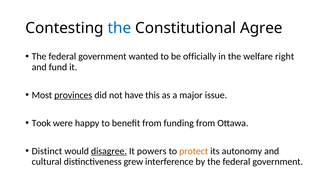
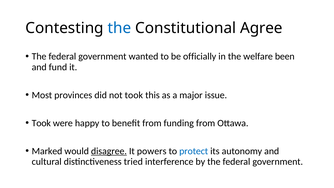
right: right -> been (285, 56)
provinces underline: present -> none (73, 95)
not have: have -> took (134, 95)
Distinct: Distinct -> Marked (47, 151)
protect colour: orange -> blue (194, 151)
grew: grew -> tried (133, 162)
